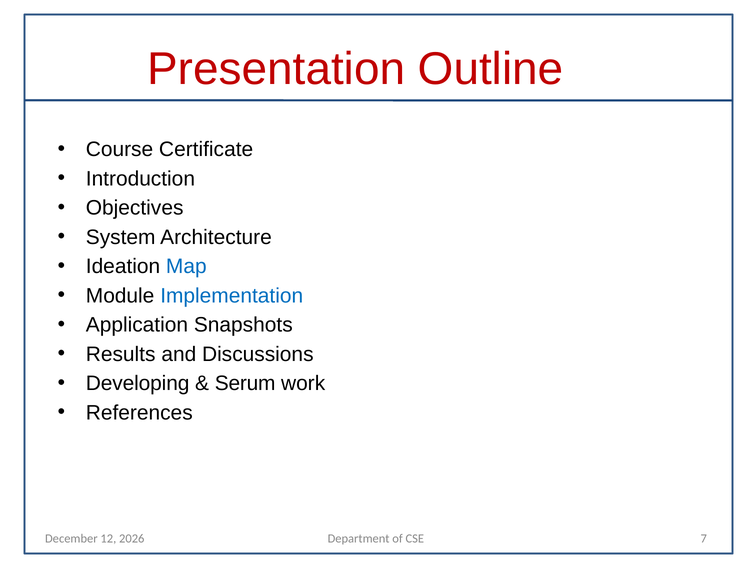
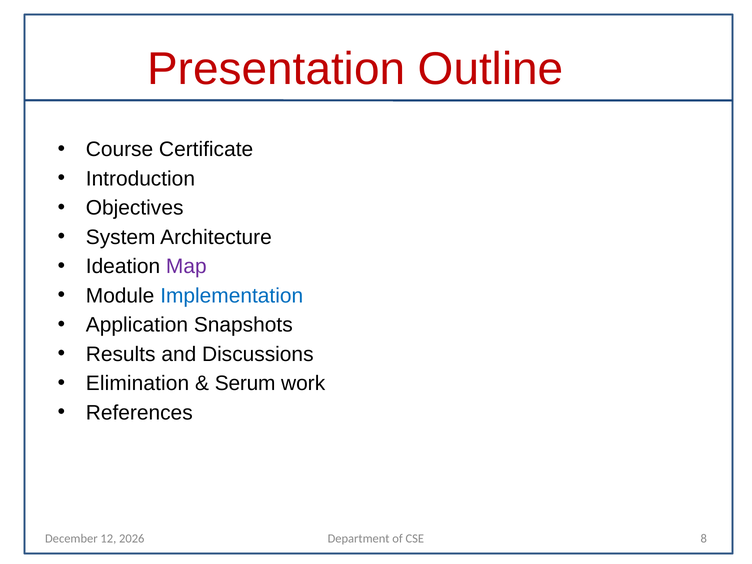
Map colour: blue -> purple (186, 266)
Developing: Developing -> Elimination (138, 383)
7: 7 -> 8 (704, 538)
